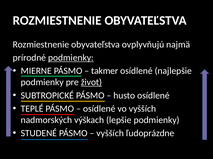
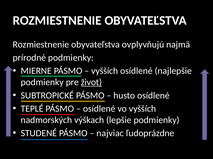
podmienky underline: present -> none (71, 58)
takmer: takmer -> vyšších (105, 71)
vyšších: vyšších -> najviac (110, 134)
